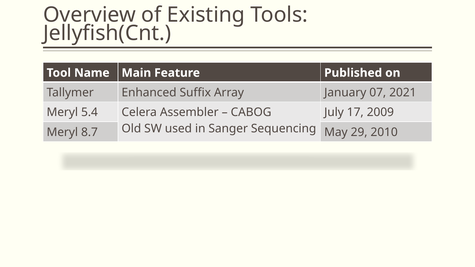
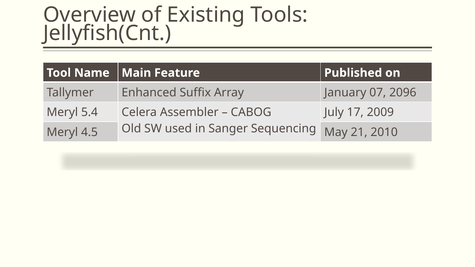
2021: 2021 -> 2096 (403, 93)
8.7: 8.7 -> 4.5 (89, 132)
29: 29 -> 21 (359, 132)
